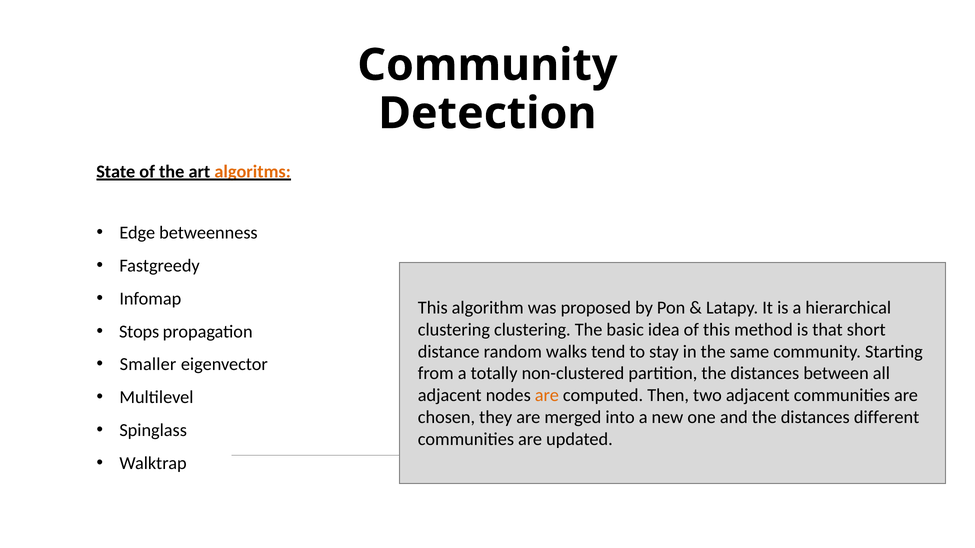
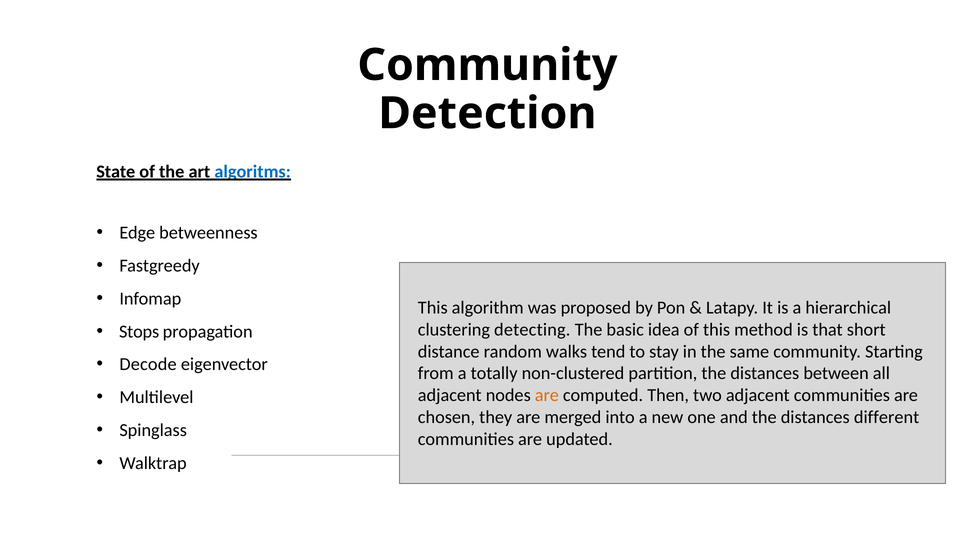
algoritms colour: orange -> blue (253, 172)
clustering clustering: clustering -> detecting (532, 330)
Smaller: Smaller -> Decode (148, 365)
